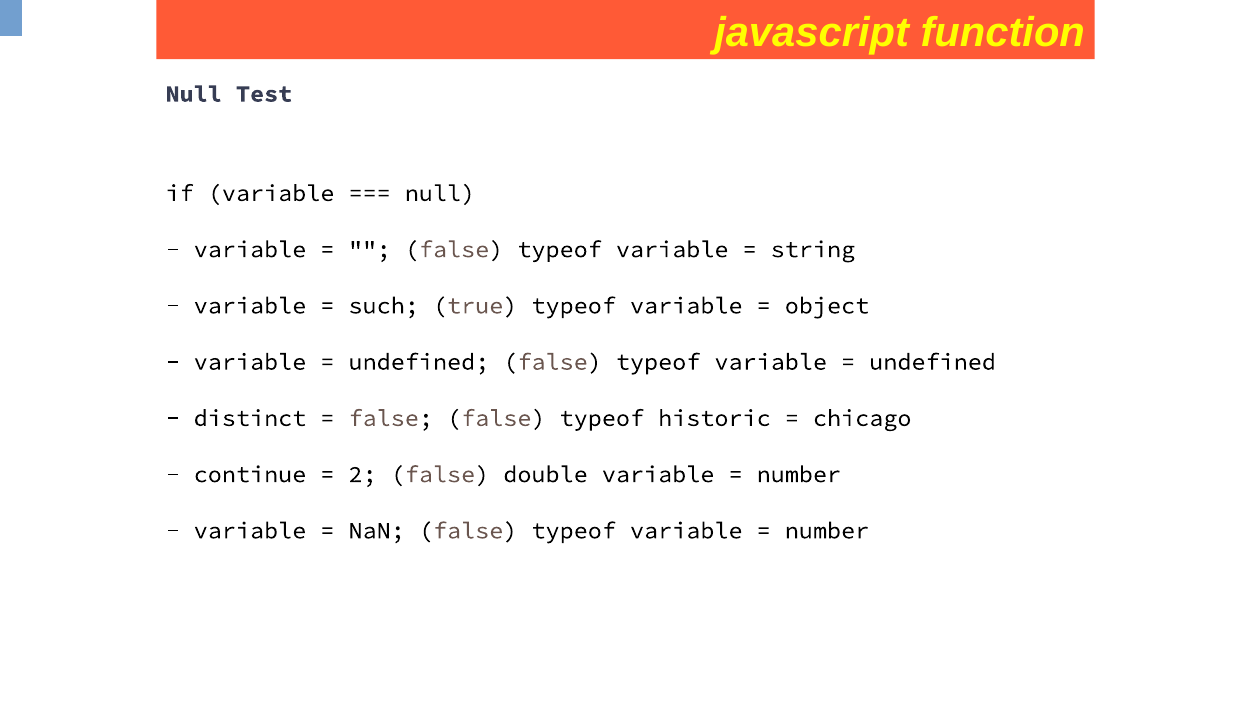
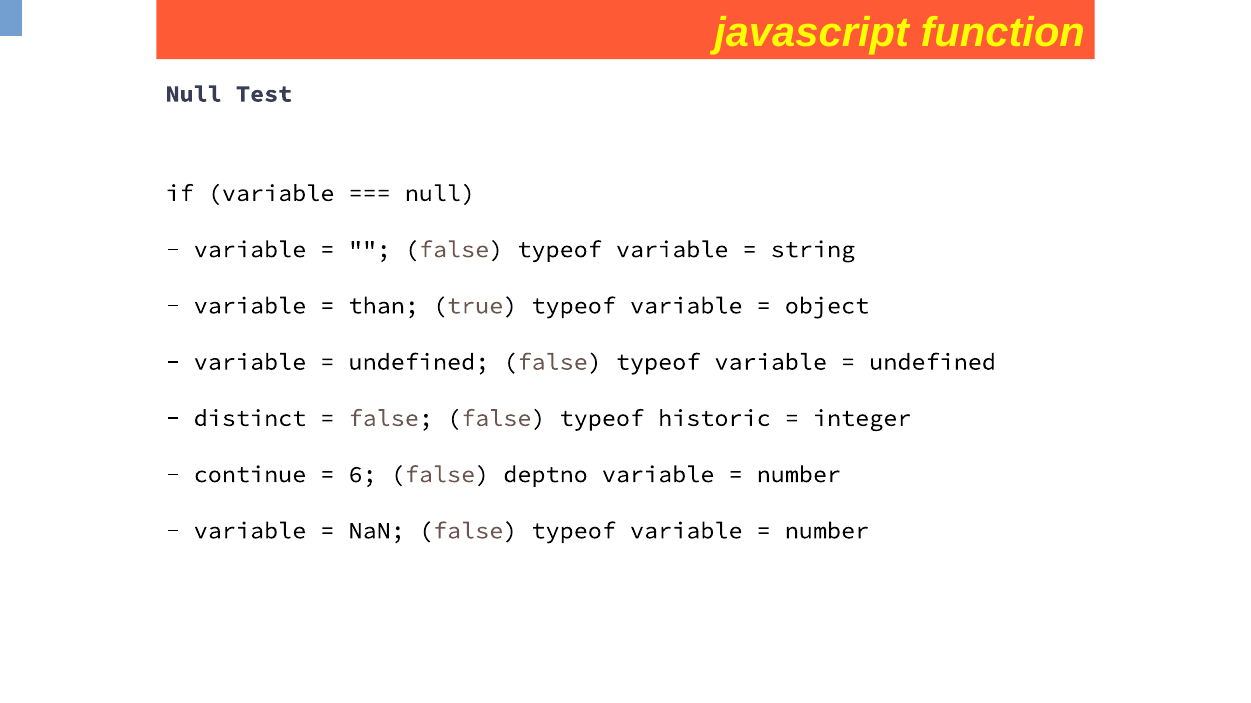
such: such -> than (384, 306)
chicago: chicago -> integer (862, 419)
2: 2 -> 6 (363, 475)
double: double -> deptno (546, 475)
